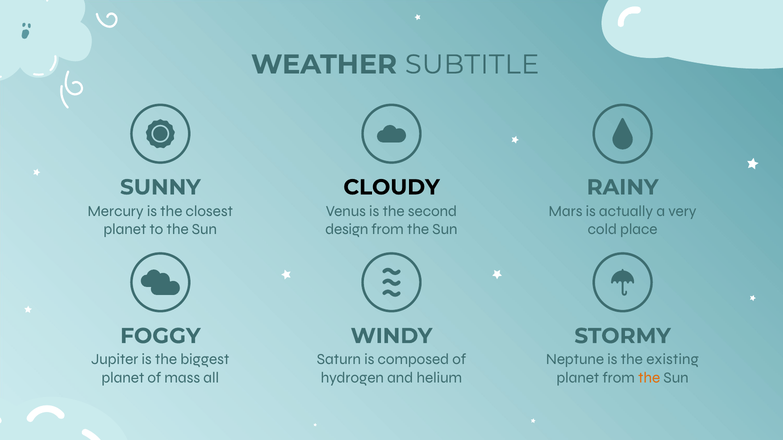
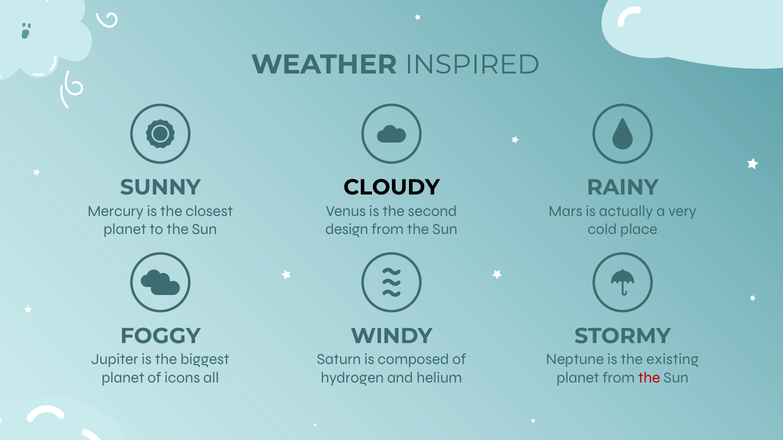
SUBTITLE: SUBTITLE -> INSPIRED (472, 65)
mass: mass -> icons (182, 378)
the colour: orange -> red (649, 378)
